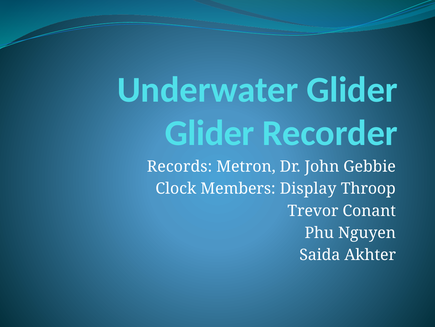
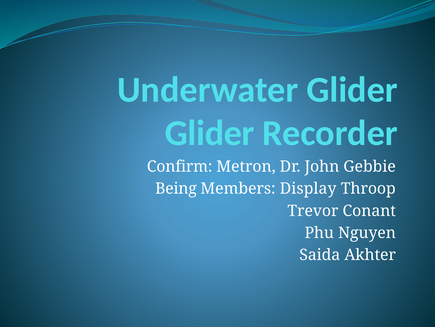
Records: Records -> Confirm (180, 166)
Clock: Clock -> Being (176, 188)
